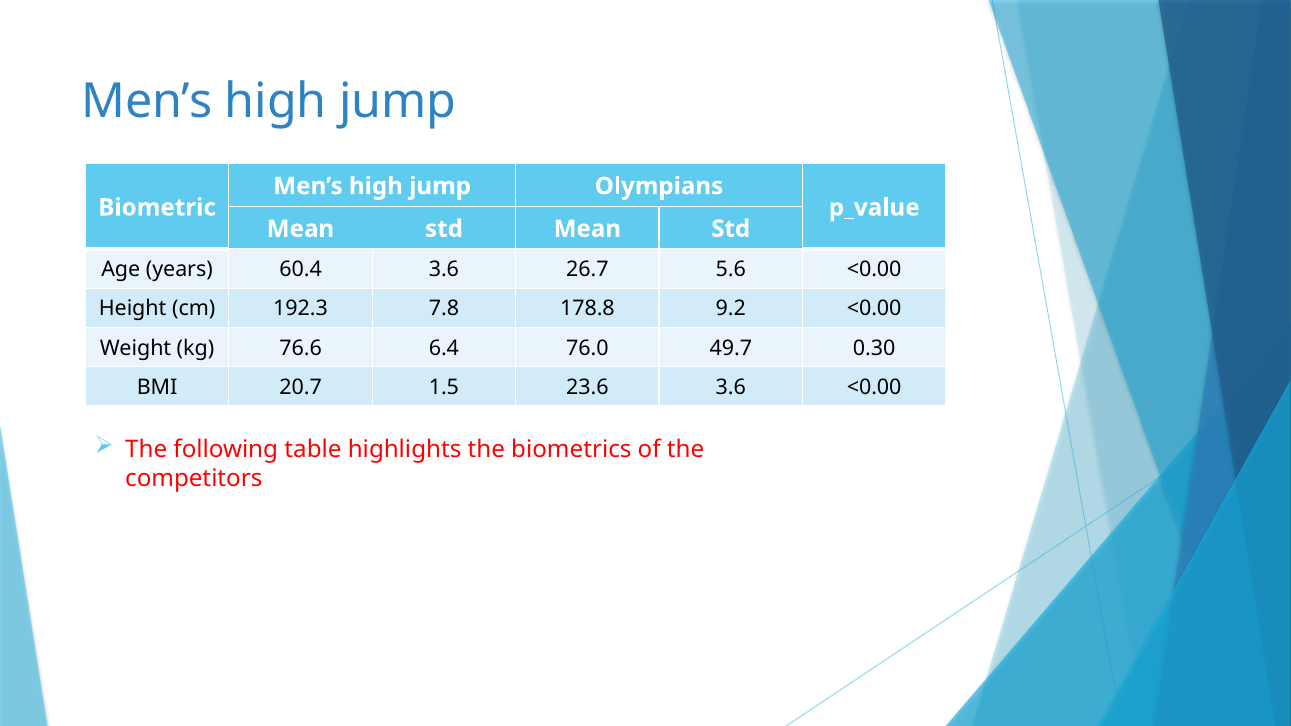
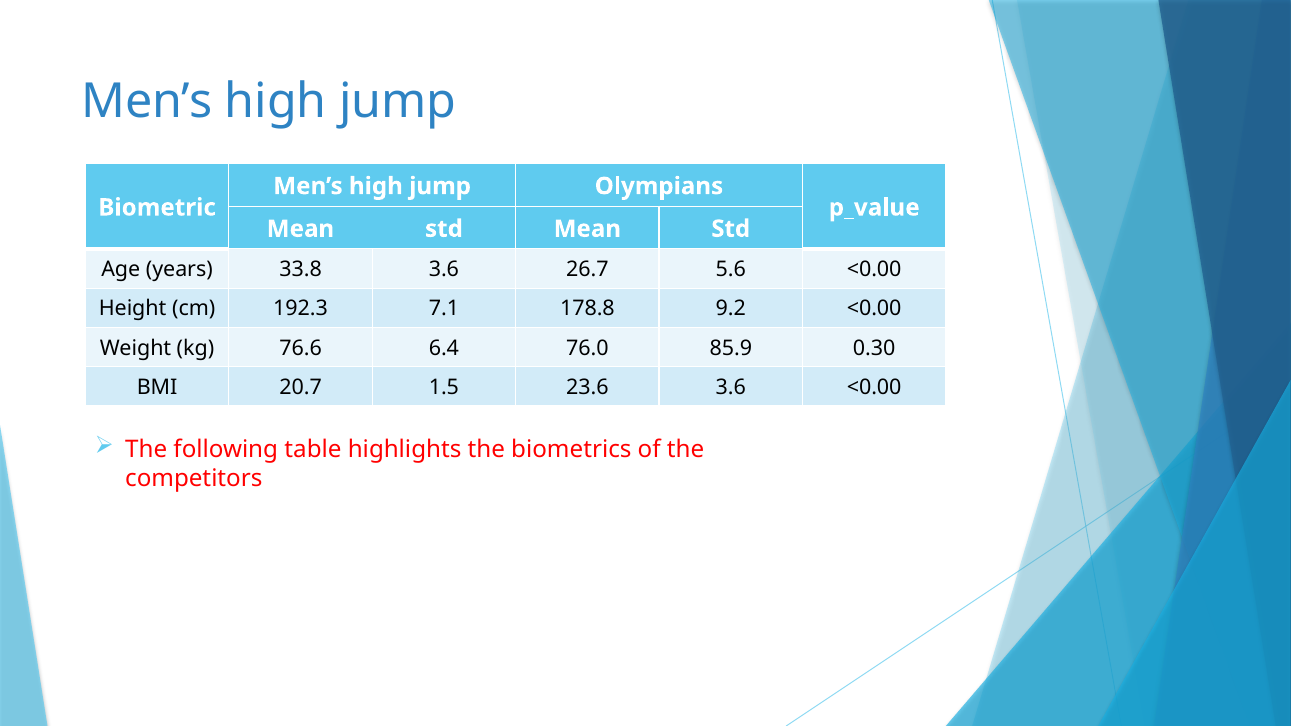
60.4: 60.4 -> 33.8 (301, 270)
7.8: 7.8 -> 7.1 (444, 309)
49.7: 49.7 -> 85.9 (731, 348)
